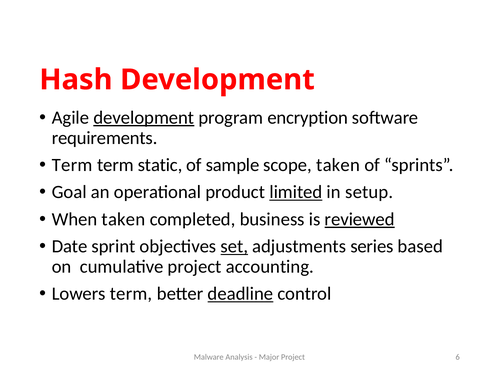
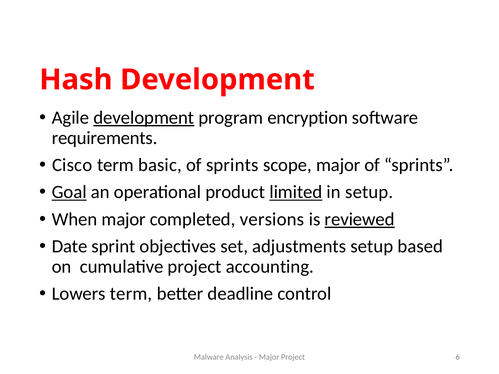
Term: Term -> Cisco (72, 165)
static: static -> basic (160, 165)
sample: sample -> sprints (232, 165)
scope taken: taken -> major (338, 165)
Goal underline: none -> present (69, 192)
When taken: taken -> major (124, 219)
business: business -> versions (272, 219)
set underline: present -> none (234, 247)
adjustments series: series -> setup (372, 247)
deadline underline: present -> none (240, 294)
